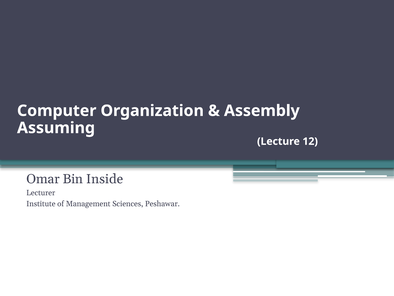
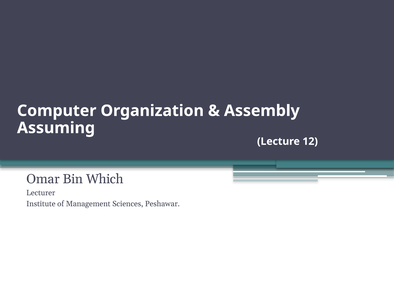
Inside: Inside -> Which (105, 179)
